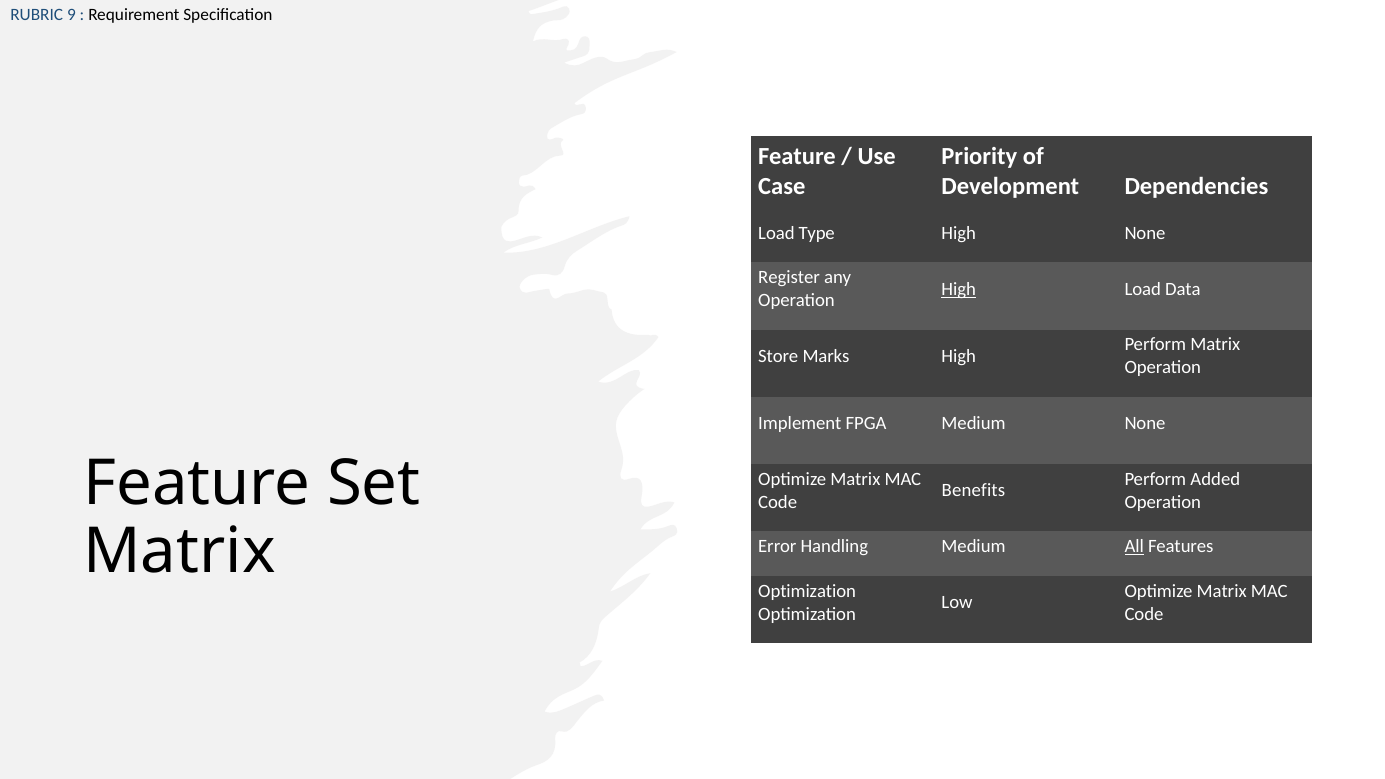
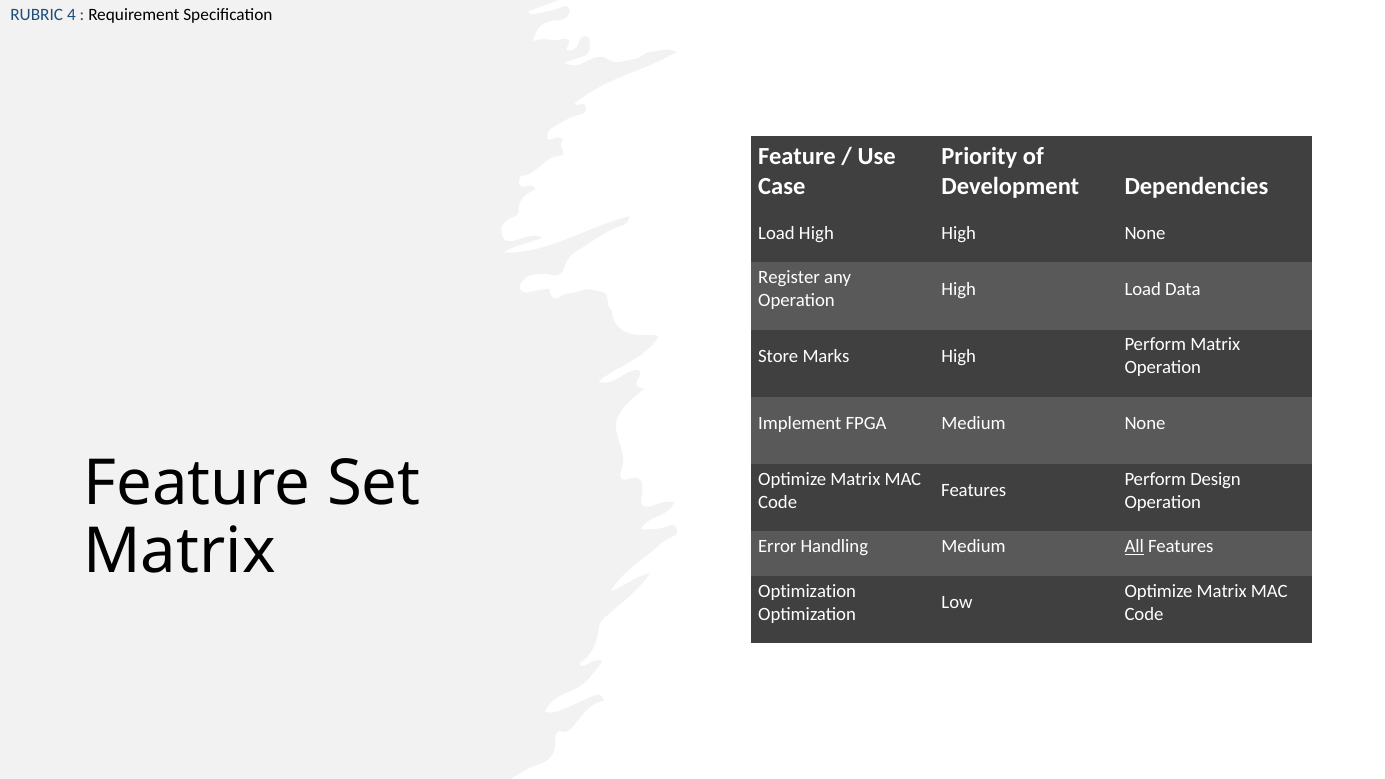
9: 9 -> 4 (71, 14)
Load Type: Type -> High (816, 233)
High underline: present -> none (959, 289)
Added: Added -> Design (1215, 479)
Benefits: Benefits -> Features (974, 490)
